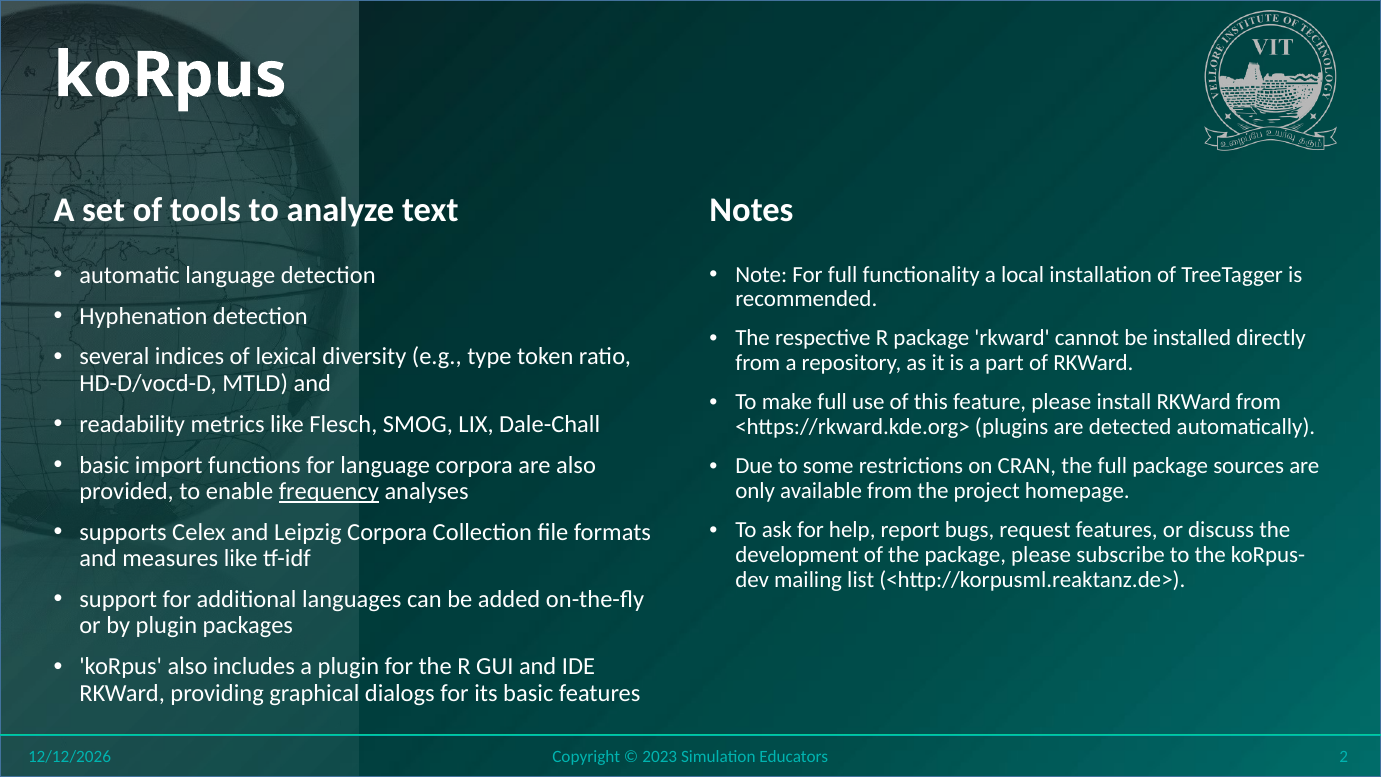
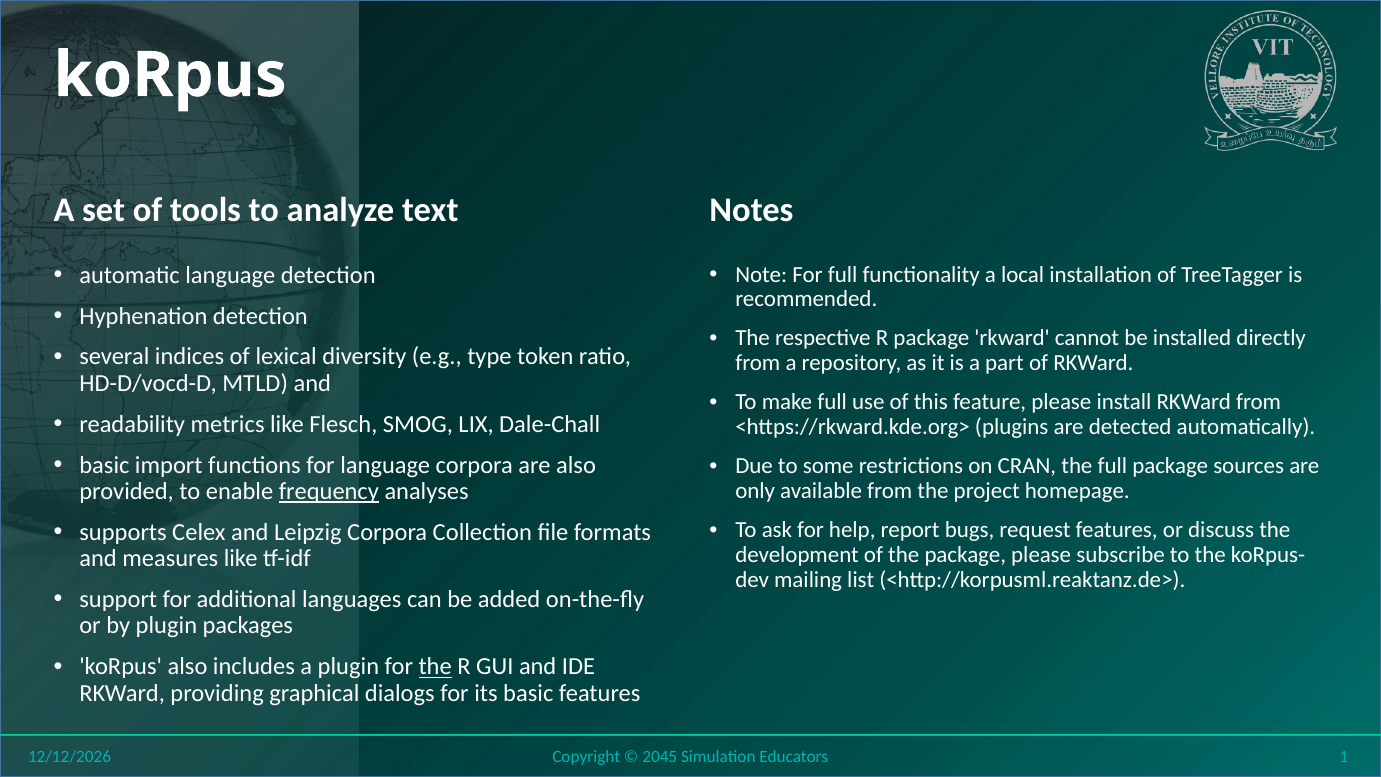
the underline: none -> present (435, 667)
2023: 2023 -> 2045 (660, 756)
2: 2 -> 1 (1344, 756)
